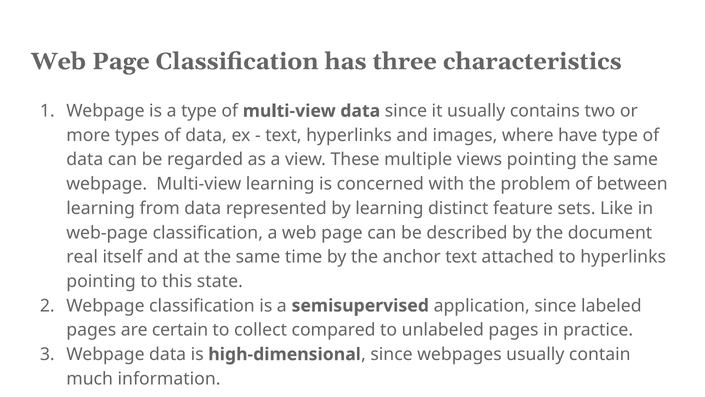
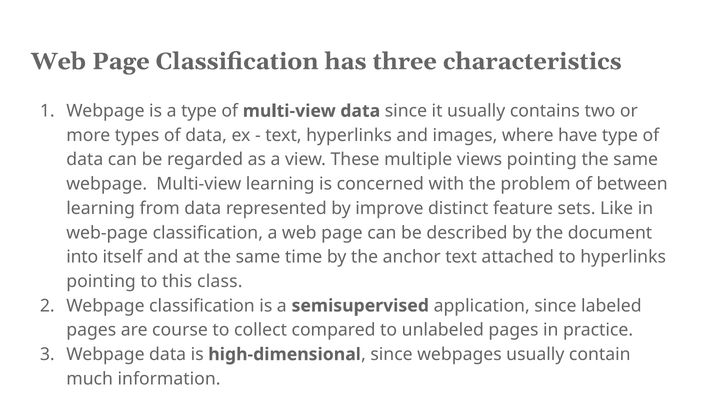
by learning: learning -> improve (389, 208)
real: real -> into (82, 257)
state: state -> class (220, 281)
certain: certain -> course (180, 330)
